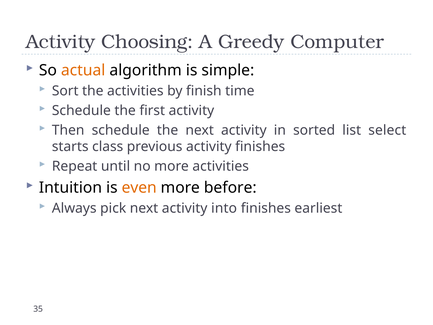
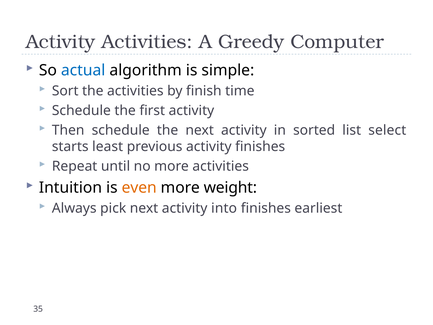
Activity Choosing: Choosing -> Activities (147, 42)
actual colour: orange -> blue (83, 70)
class: class -> least (108, 147)
before: before -> weight (230, 188)
